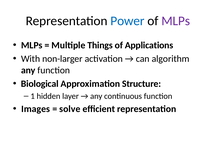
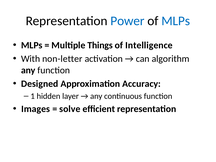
MLPs colour: purple -> blue (176, 21)
Applications: Applications -> Intelligence (149, 45)
non-larger: non-larger -> non-letter (62, 59)
Biological: Biological -> Designed (40, 84)
Structure: Structure -> Accuracy (142, 84)
